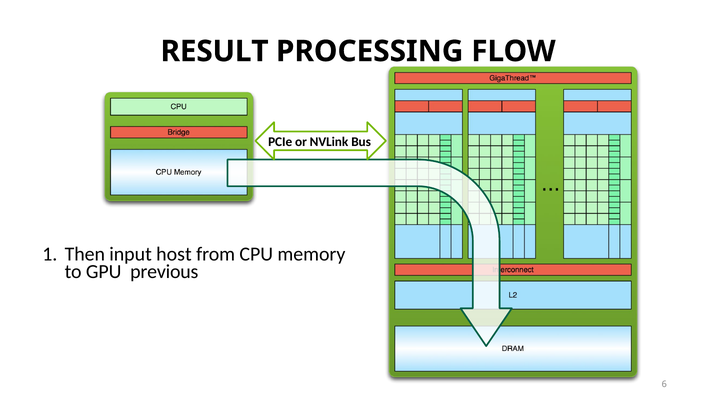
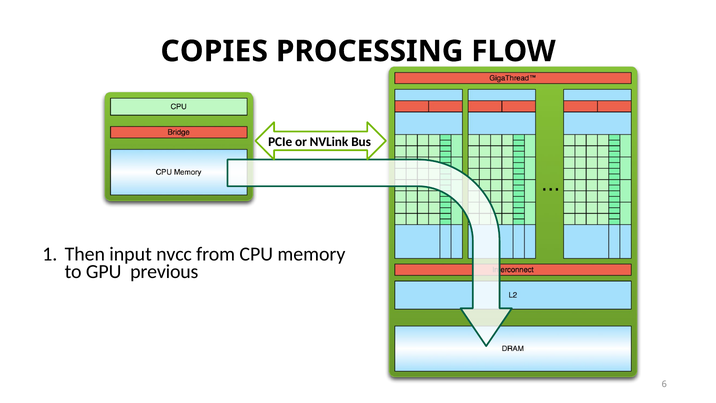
RESULT: RESULT -> COPIES (214, 51)
host: host -> nvcc (174, 254)
